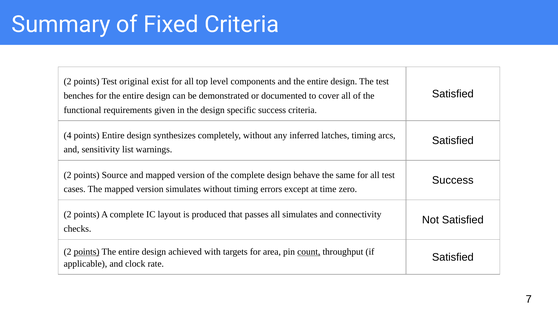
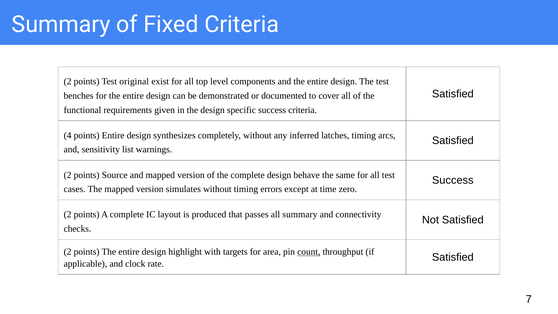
all simulates: simulates -> summary (300, 215)
points underline: present -> none (87, 252)
achieved: achieved -> highlight (185, 252)
